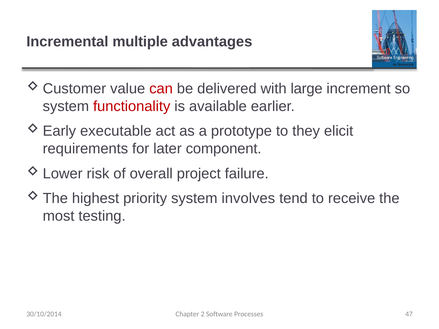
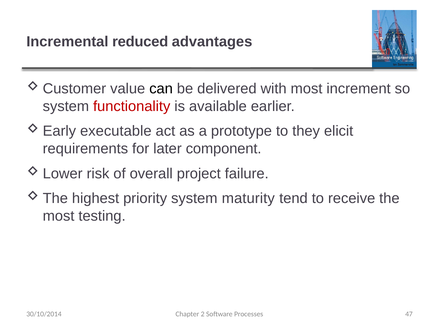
multiple: multiple -> reduced (140, 42)
can colour: red -> black (161, 89)
with large: large -> most (307, 89)
involves: involves -> maturity (248, 199)
